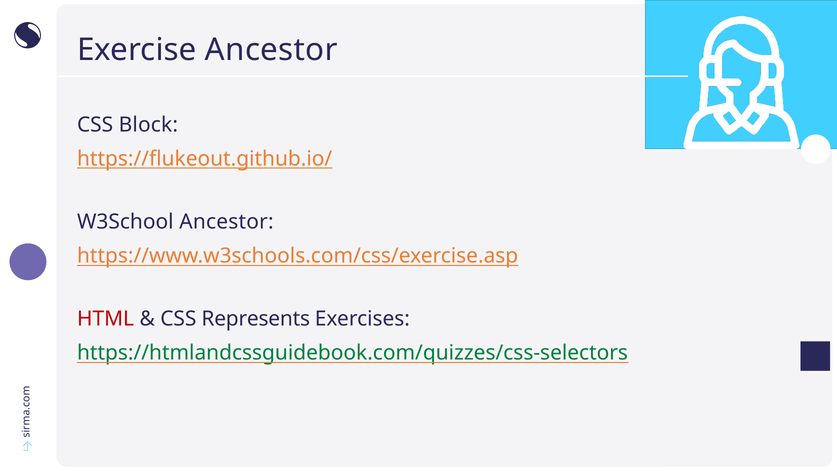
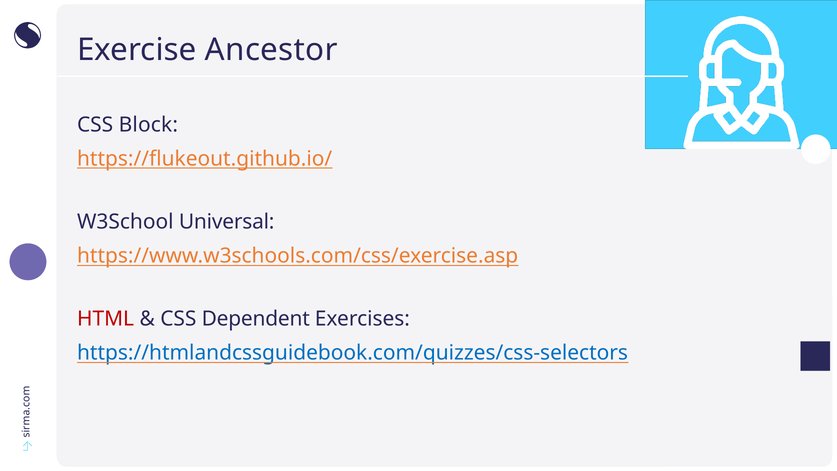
W3School Ancestor: Ancestor -> Universal (227, 222)
Represents: Represents -> Dependent (256, 319)
https://htmlandcssguidebook.com/quizzes/css-selectors colour: green -> blue (353, 353)
